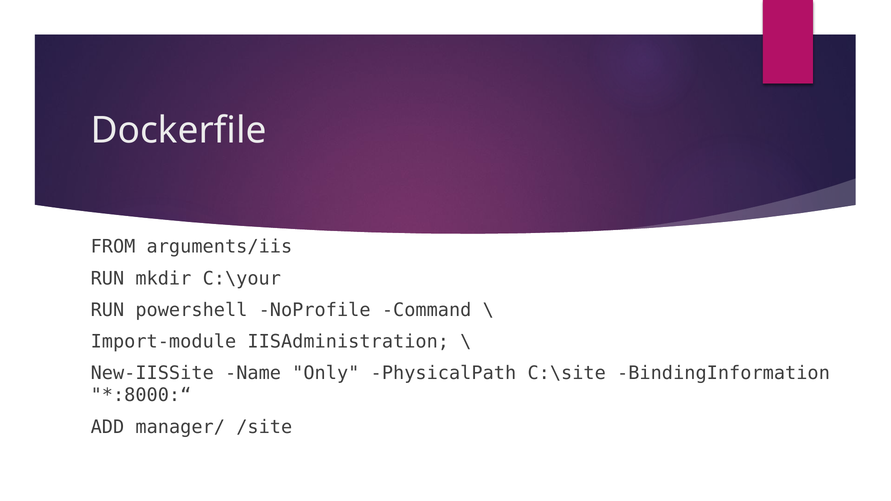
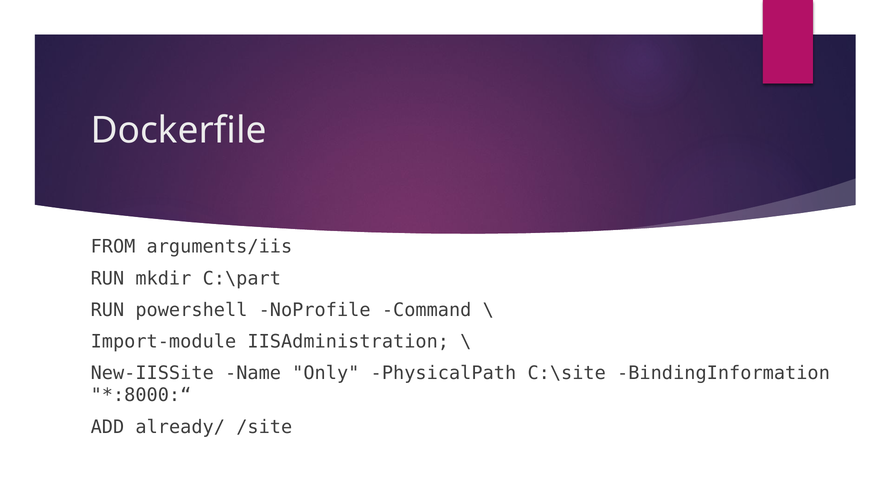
C:\your: C:\your -> C:\part (242, 278)
manager/: manager/ -> already/ (180, 427)
